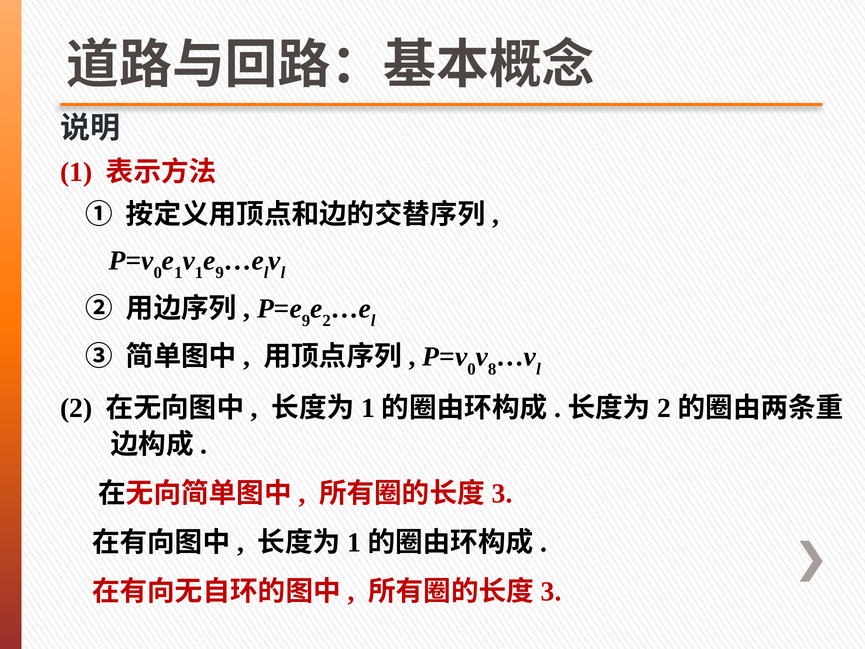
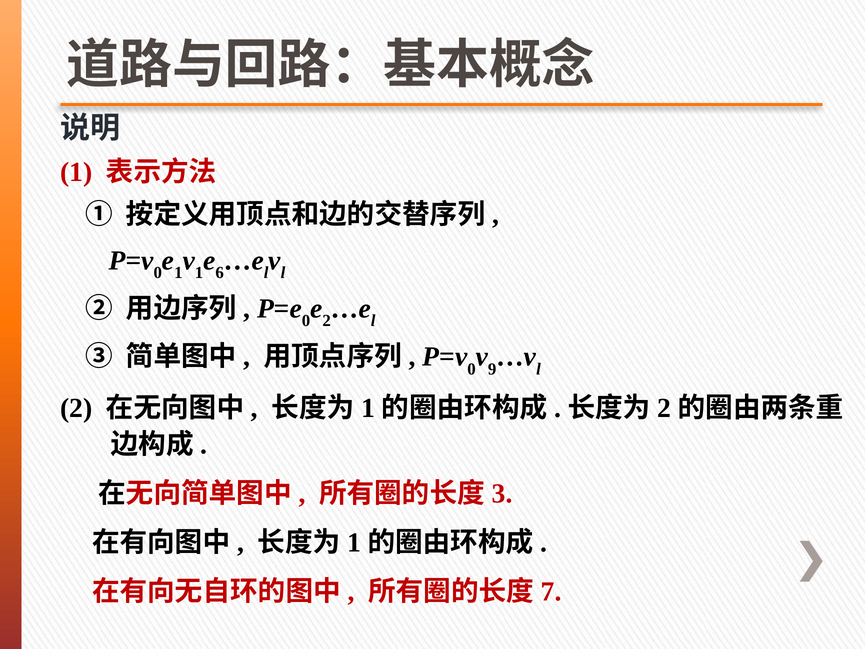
9: 9 -> 6 (220, 273)
9: 9 -> 0 (306, 321)
8: 8 -> 9 (492, 369)
3: 3 -> 7 (551, 591)
